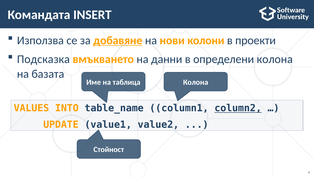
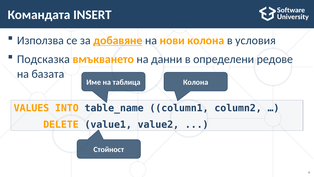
нови колони: колони -> колона (206, 40)
проекти: проекти -> условия (255, 40)
определени колона: колона -> редове (275, 59)
column2 underline: present -> none (238, 108)
UPDATE: UPDATE -> DELETE (61, 124)
